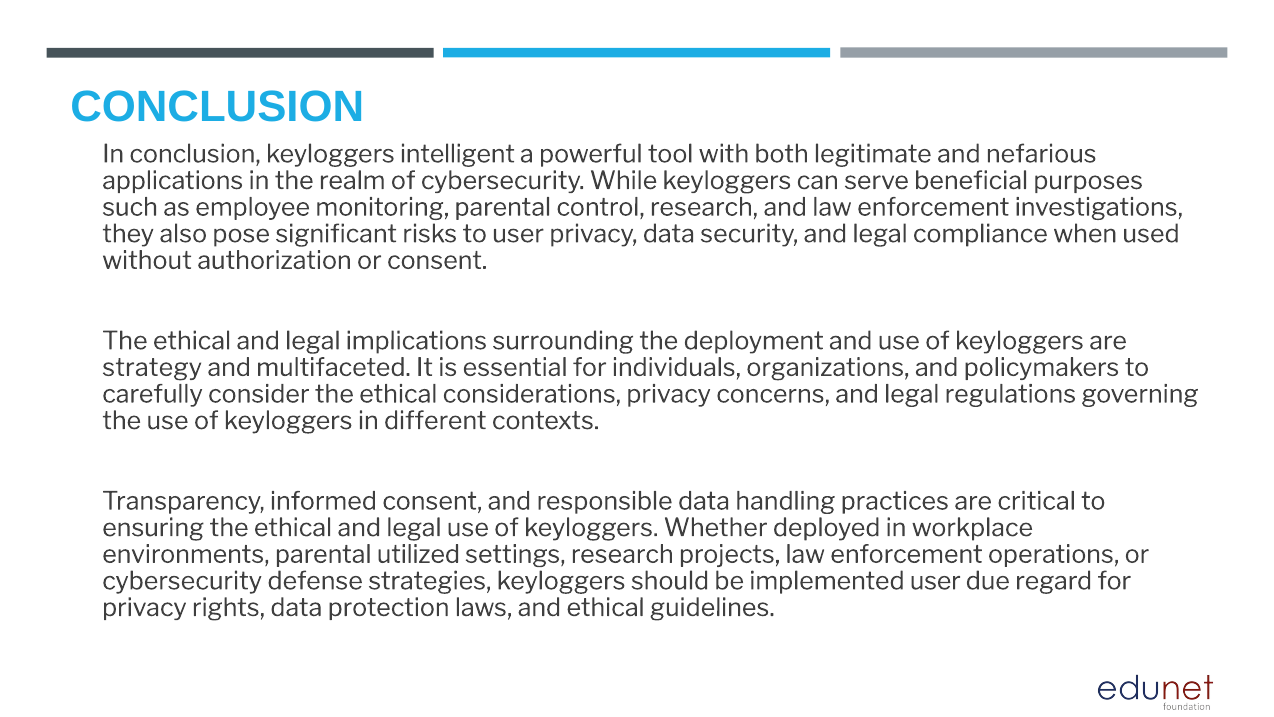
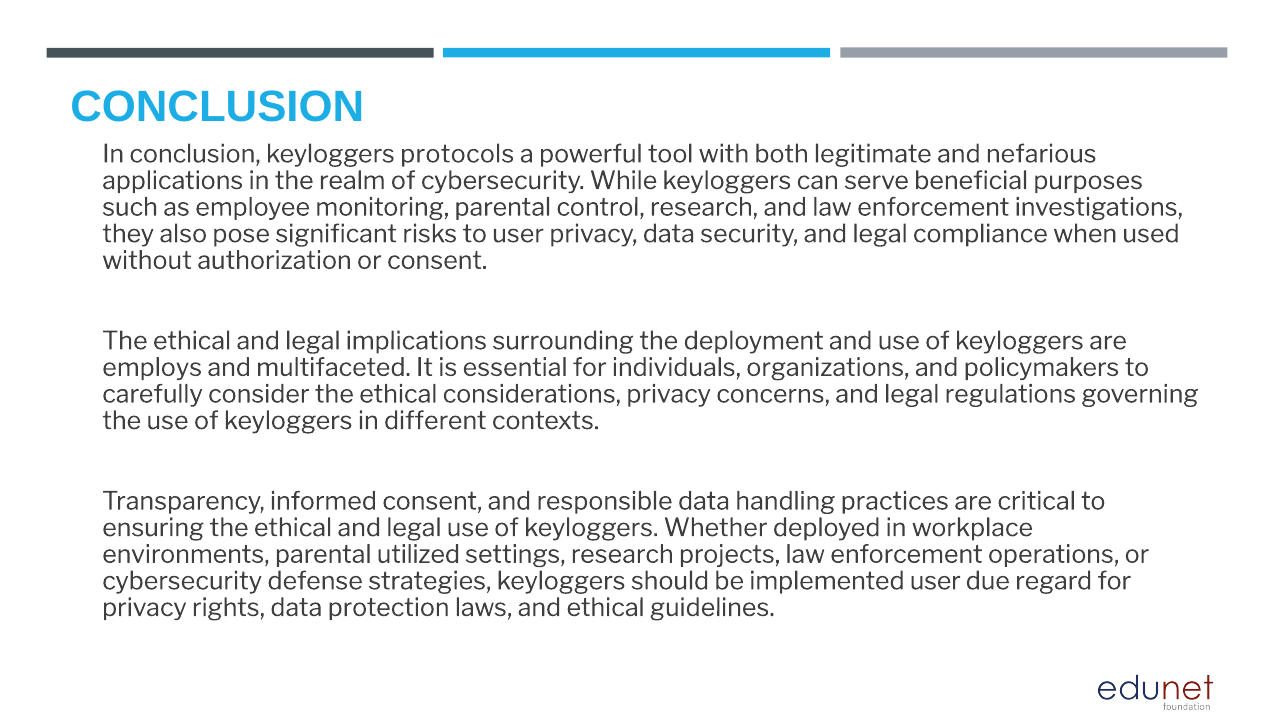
intelligent: intelligent -> protocols (457, 154)
strategy: strategy -> employs (152, 367)
